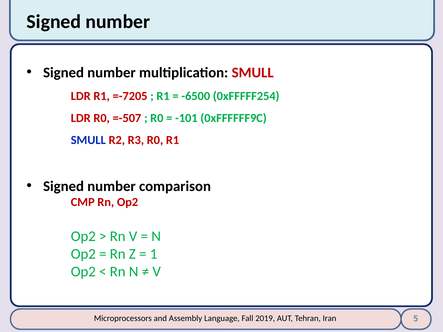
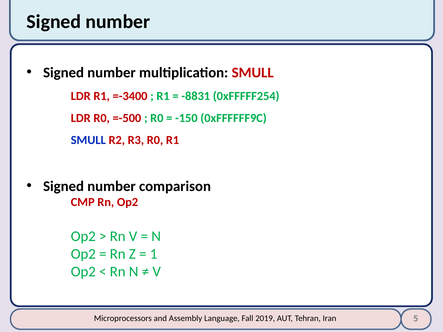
=-7205: =-7205 -> =-3400 (130, 96)
-6500: -6500 -> -8831 (196, 96)
=-507: =-507 -> =-500 (127, 118)
-101: -101 -> -150 (186, 118)
